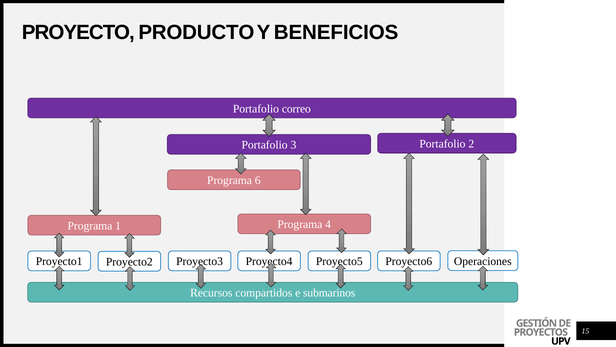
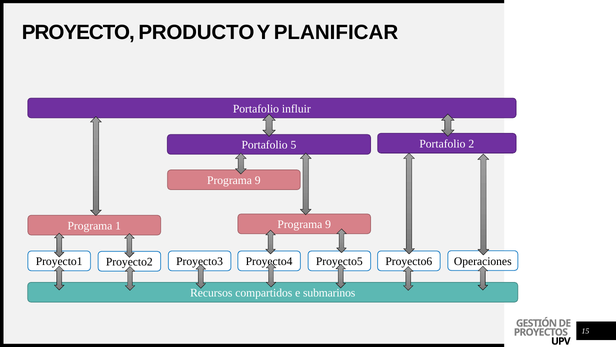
BENEFICIOS: BENEFICIOS -> PLANIFICAR (336, 33)
correo: correo -> influir (296, 109)
3: 3 -> 5 (293, 145)
6: 6 -> 9 (258, 180)
4: 4 -> 9 (328, 224)
